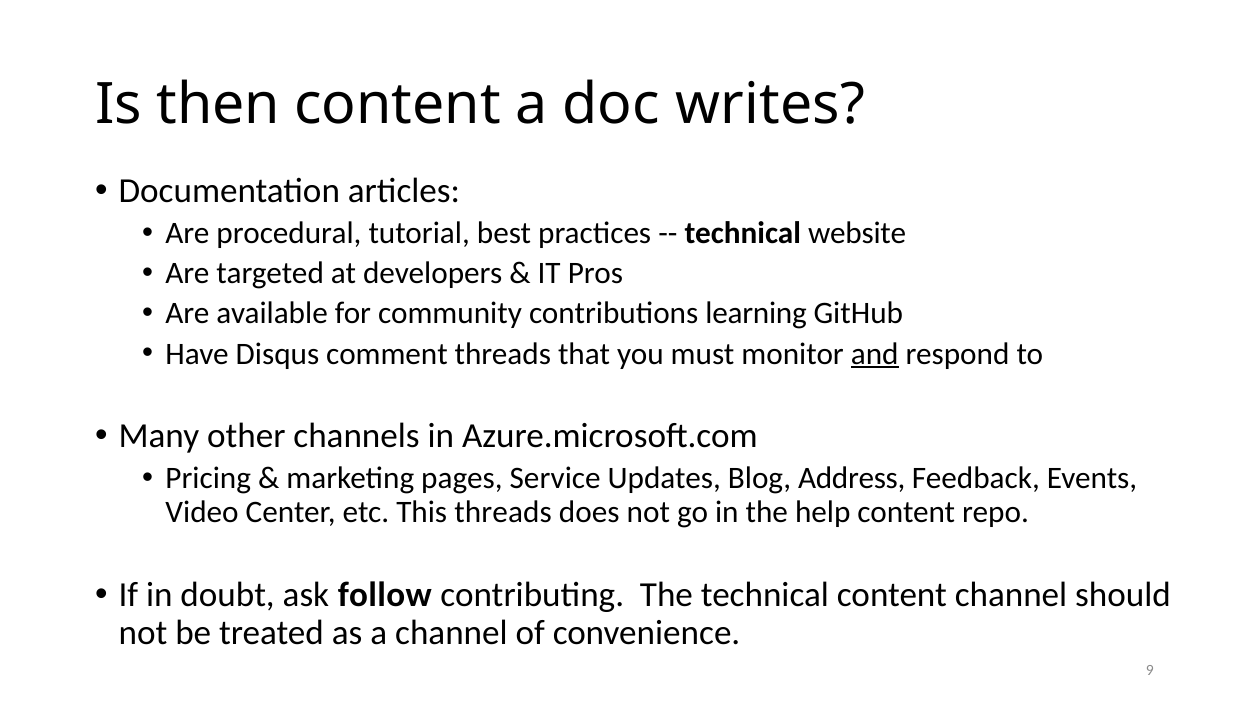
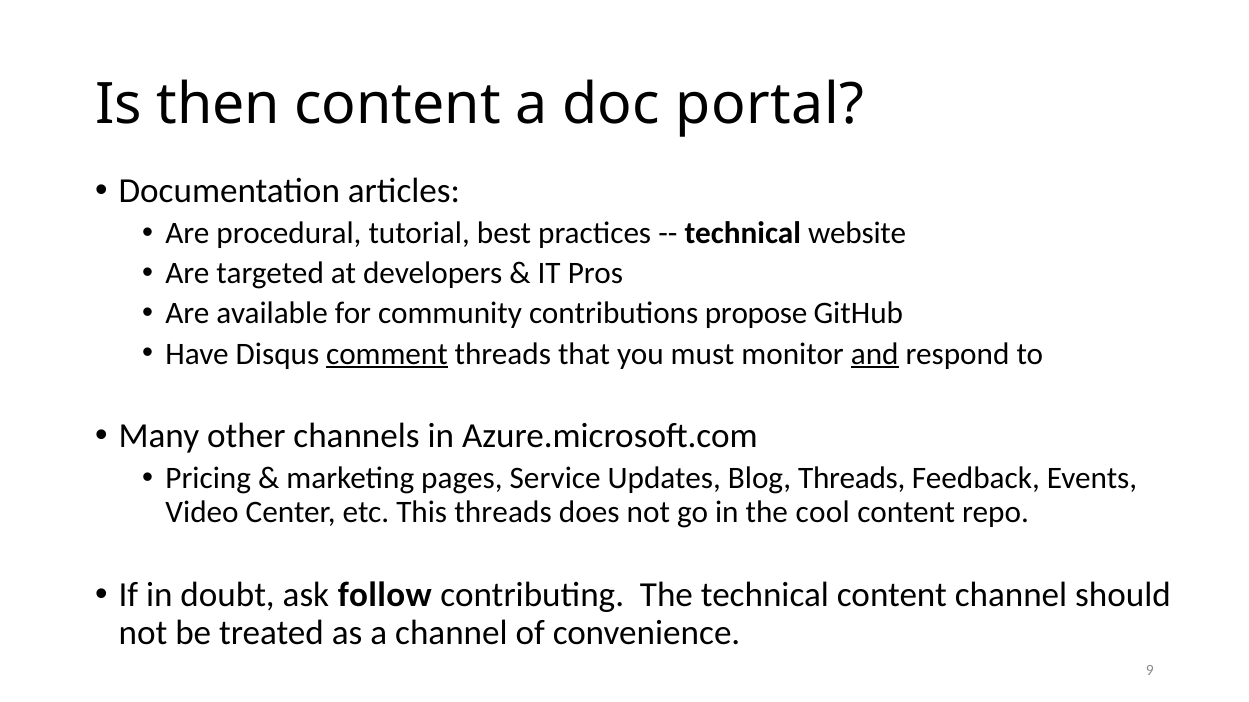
writes: writes -> portal (770, 105)
learning: learning -> propose (756, 314)
comment underline: none -> present (387, 354)
Blog Address: Address -> Threads (852, 479)
help: help -> cool (823, 513)
